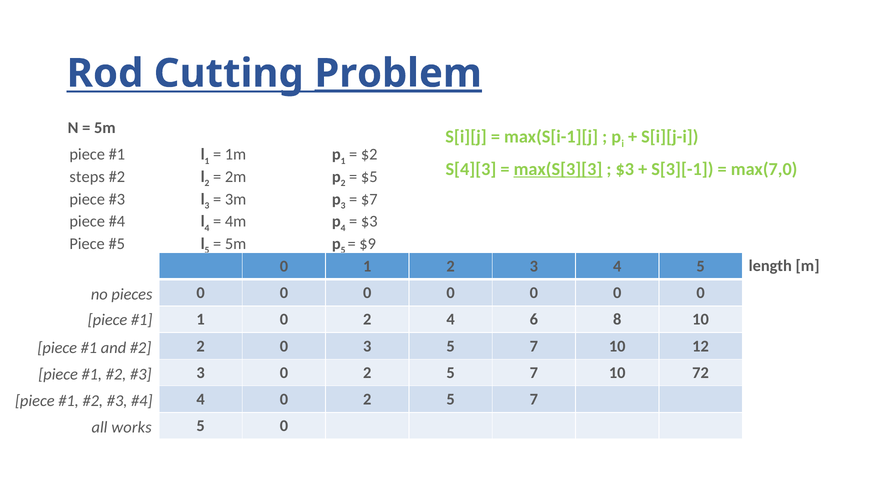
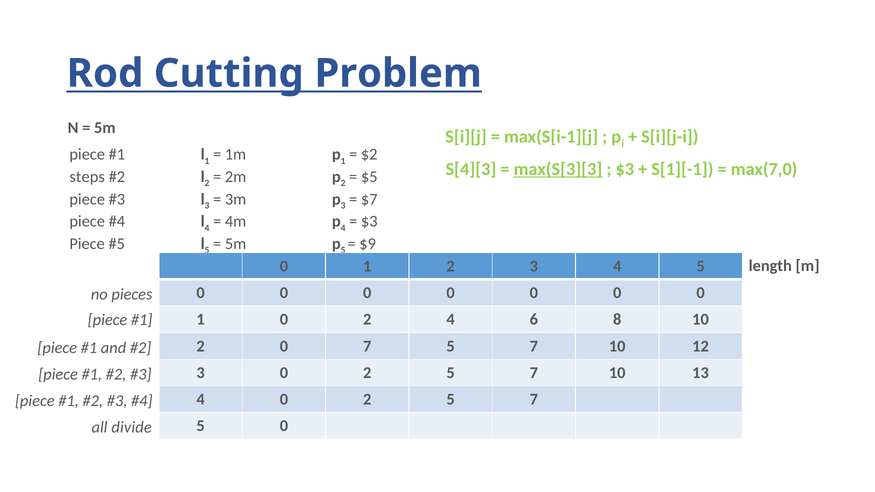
Problem underline: present -> none (398, 74)
S[3][-1: S[3][-1 -> S[1][-1 (682, 169)
0 3: 3 -> 7 (367, 346)
72: 72 -> 13 (701, 373)
works: works -> divide (132, 427)
